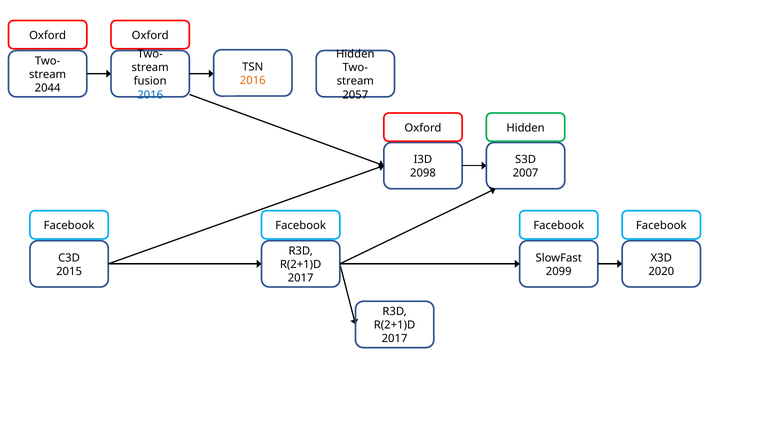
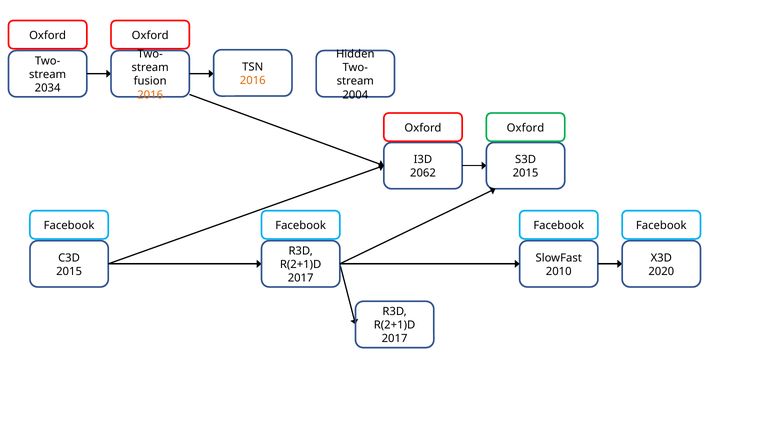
2044: 2044 -> 2034 (48, 88)
2016 colour: blue -> orange (150, 95)
2057: 2057 -> 2004 (355, 95)
Hidden: Hidden -> Oxford (525, 128)
2098: 2098 -> 2062 (423, 173)
2007: 2007 -> 2015 (526, 173)
2099: 2099 -> 2010 (559, 272)
